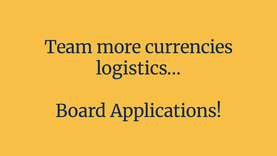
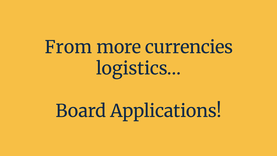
Team: Team -> From (68, 47)
